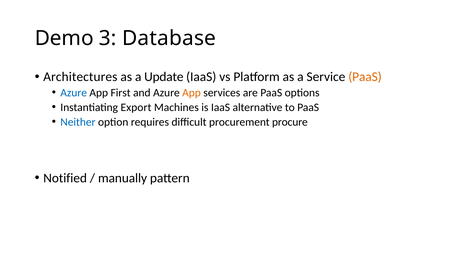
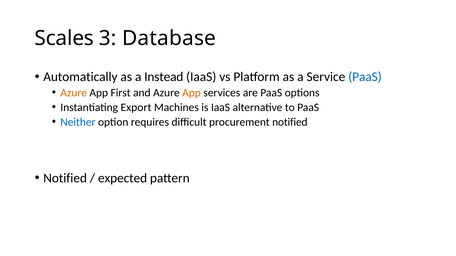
Demo: Demo -> Scales (64, 38)
Architectures: Architectures -> Automatically (80, 77)
Update: Update -> Instead (164, 77)
PaaS colour: orange -> blue (365, 77)
Azure colour: blue -> orange (74, 93)
procurement procure: procure -> notified (290, 122)
manually: manually -> expected (123, 178)
